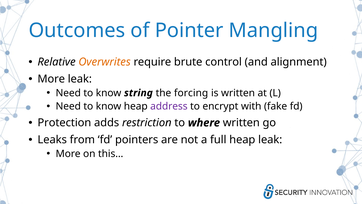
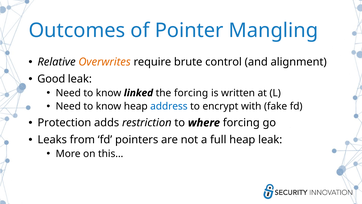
More: More -> Good (51, 79)
string: string -> linked (138, 93)
address colour: purple -> blue (169, 106)
where written: written -> forcing (241, 123)
